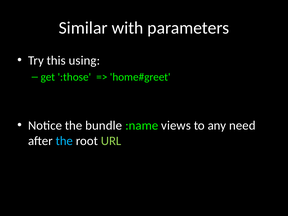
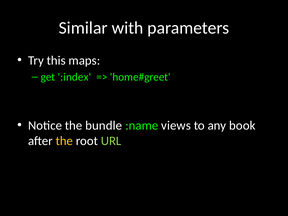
using: using -> maps (84, 60)
:those: :those -> :index (74, 77)
need: need -> book (242, 125)
the colour: light blue -> yellow (64, 141)
